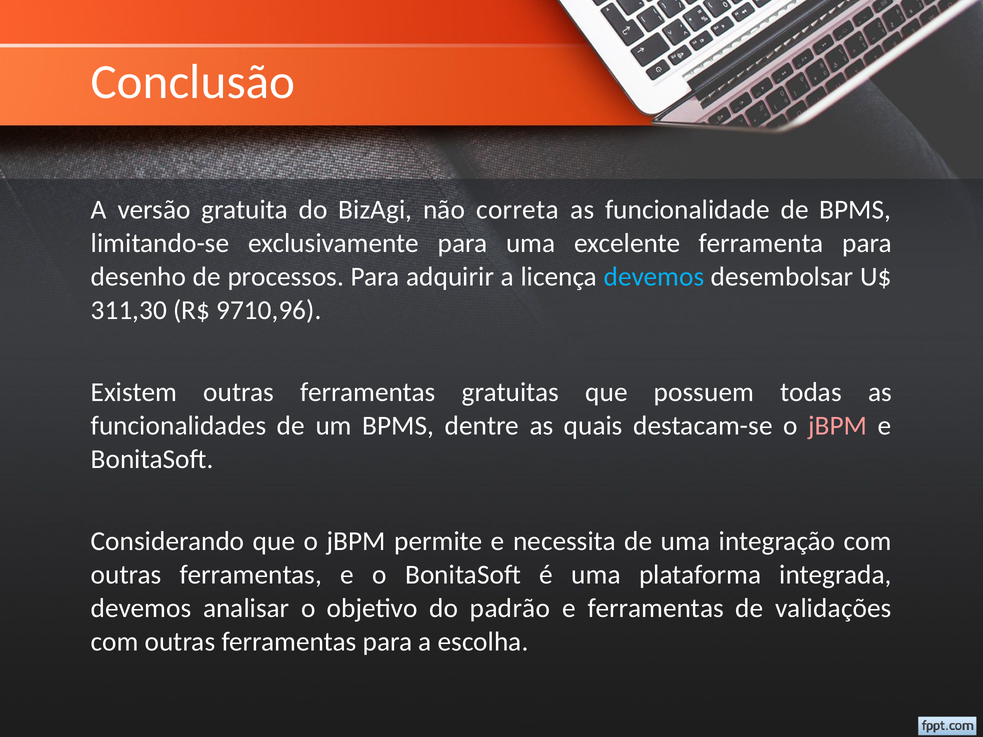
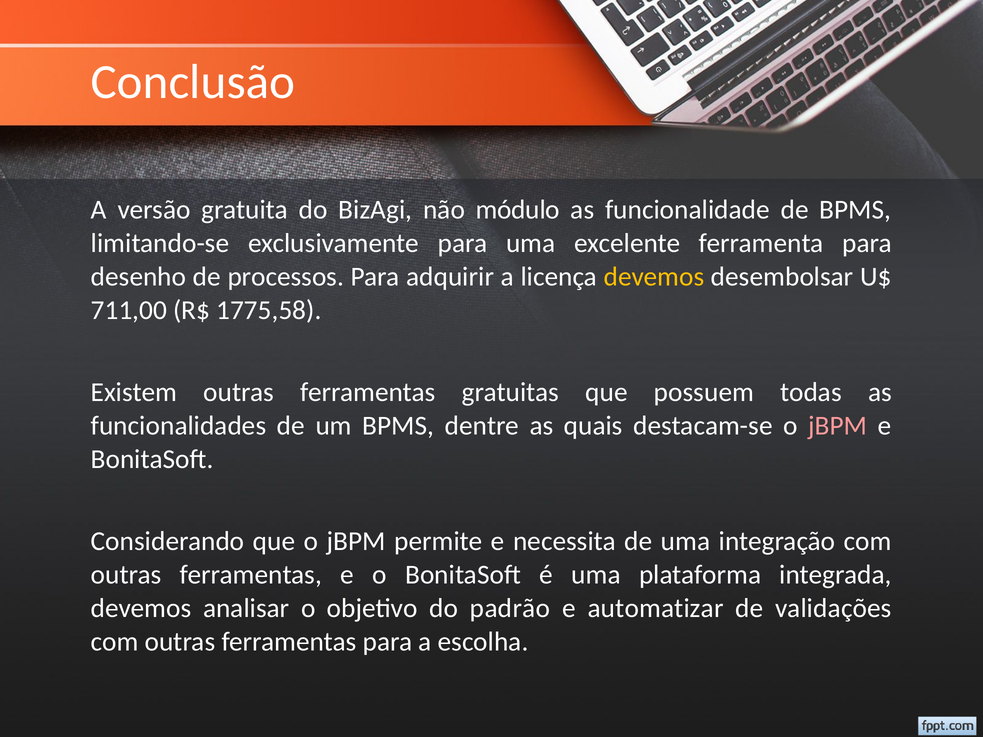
correta: correta -> módulo (518, 210)
devemos colour: light blue -> yellow (654, 277)
311,30: 311,30 -> 711,00 (129, 310)
9710,96: 9710,96 -> 1775,58 (269, 310)
e ferramentas: ferramentas -> automatizar (656, 608)
